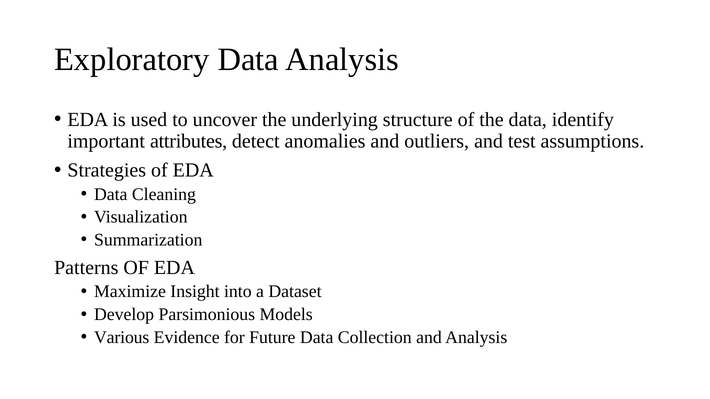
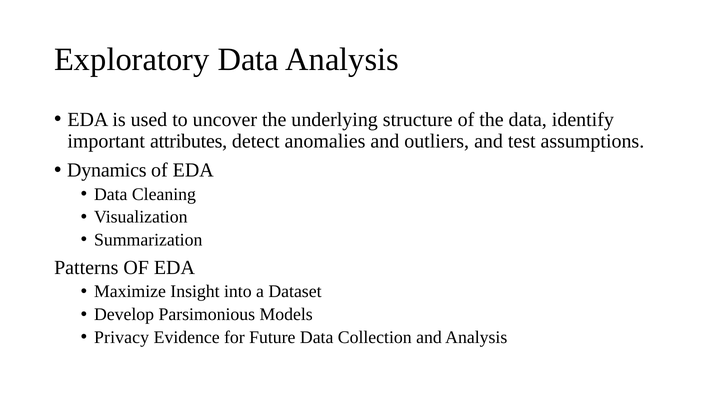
Strategies: Strategies -> Dynamics (107, 170)
Various: Various -> Privacy (122, 338)
